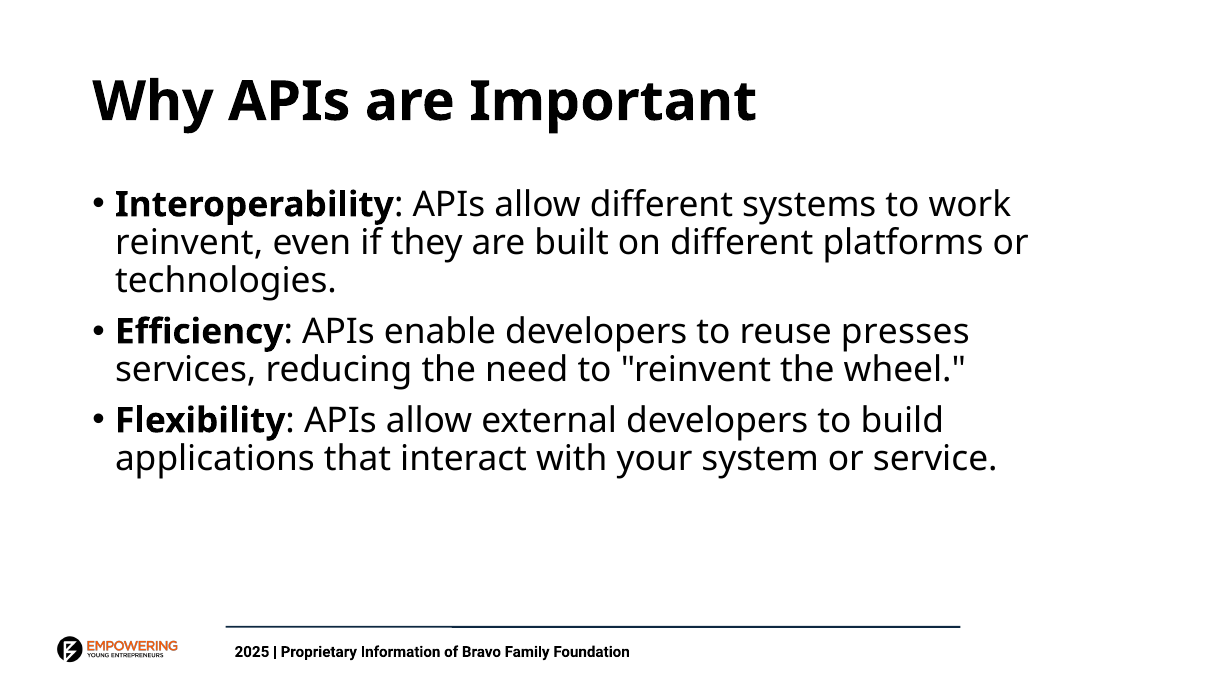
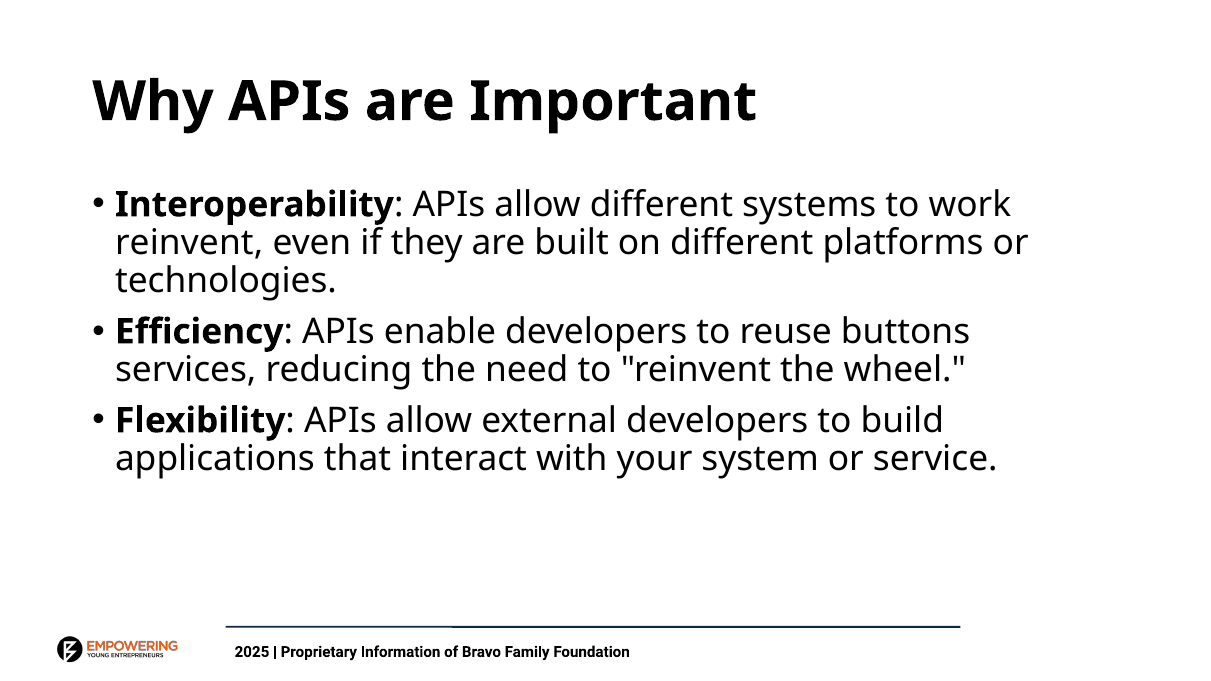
presses: presses -> buttons (906, 332)
